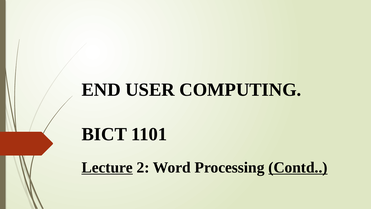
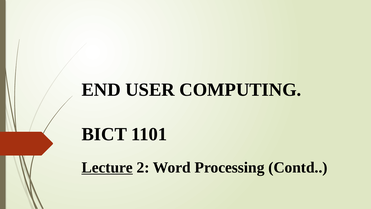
Contd underline: present -> none (298, 167)
